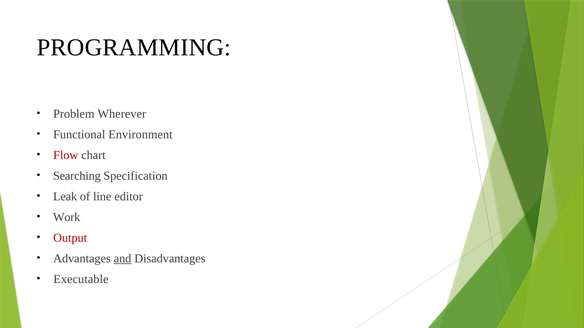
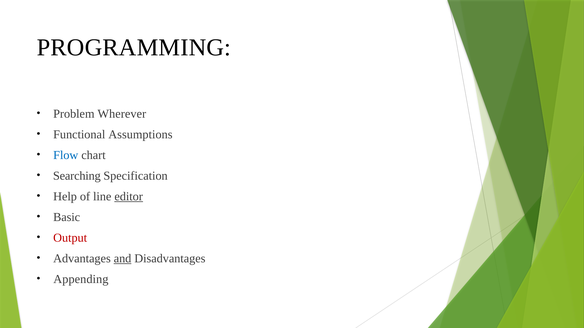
Environment: Environment -> Assumptions (140, 135)
Flow colour: red -> blue (66, 155)
Leak: Leak -> Help (65, 197)
editor underline: none -> present (129, 197)
Work: Work -> Basic (67, 217)
Executable: Executable -> Appending (81, 280)
